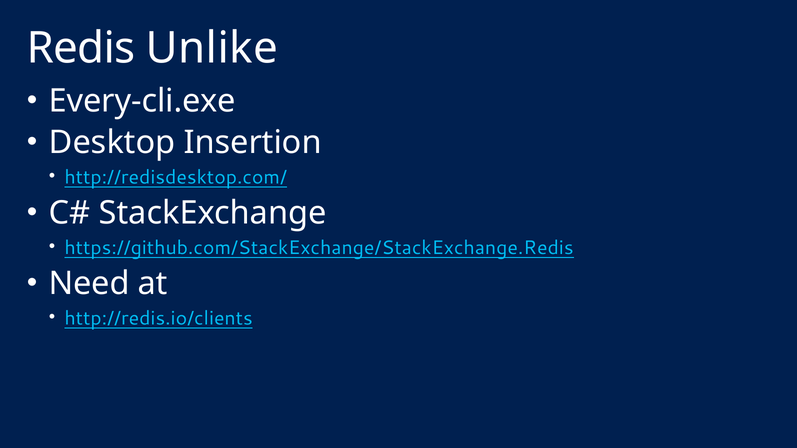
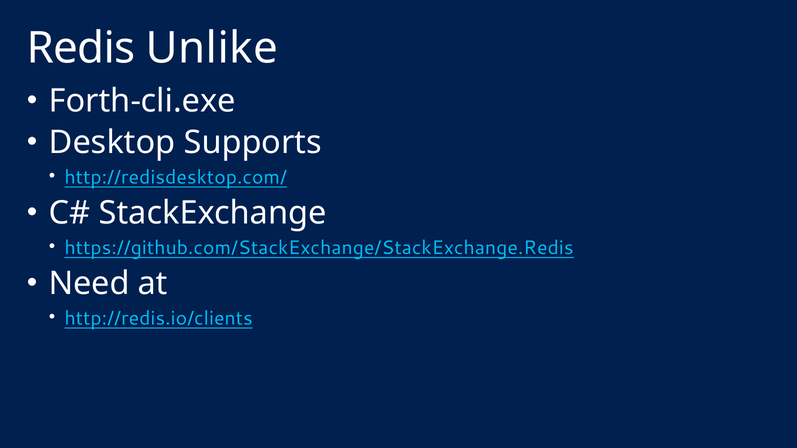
Every-cli.exe: Every-cli.exe -> Forth-cli.exe (142, 101)
Insertion: Insertion -> Supports (253, 143)
